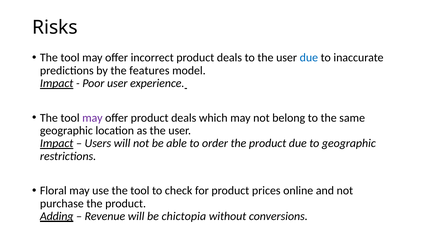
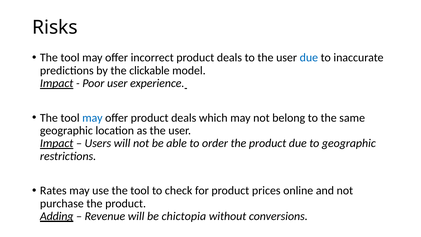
features: features -> clickable (149, 71)
may colour: purple -> blue (92, 118)
Floral: Floral -> Rates (53, 190)
